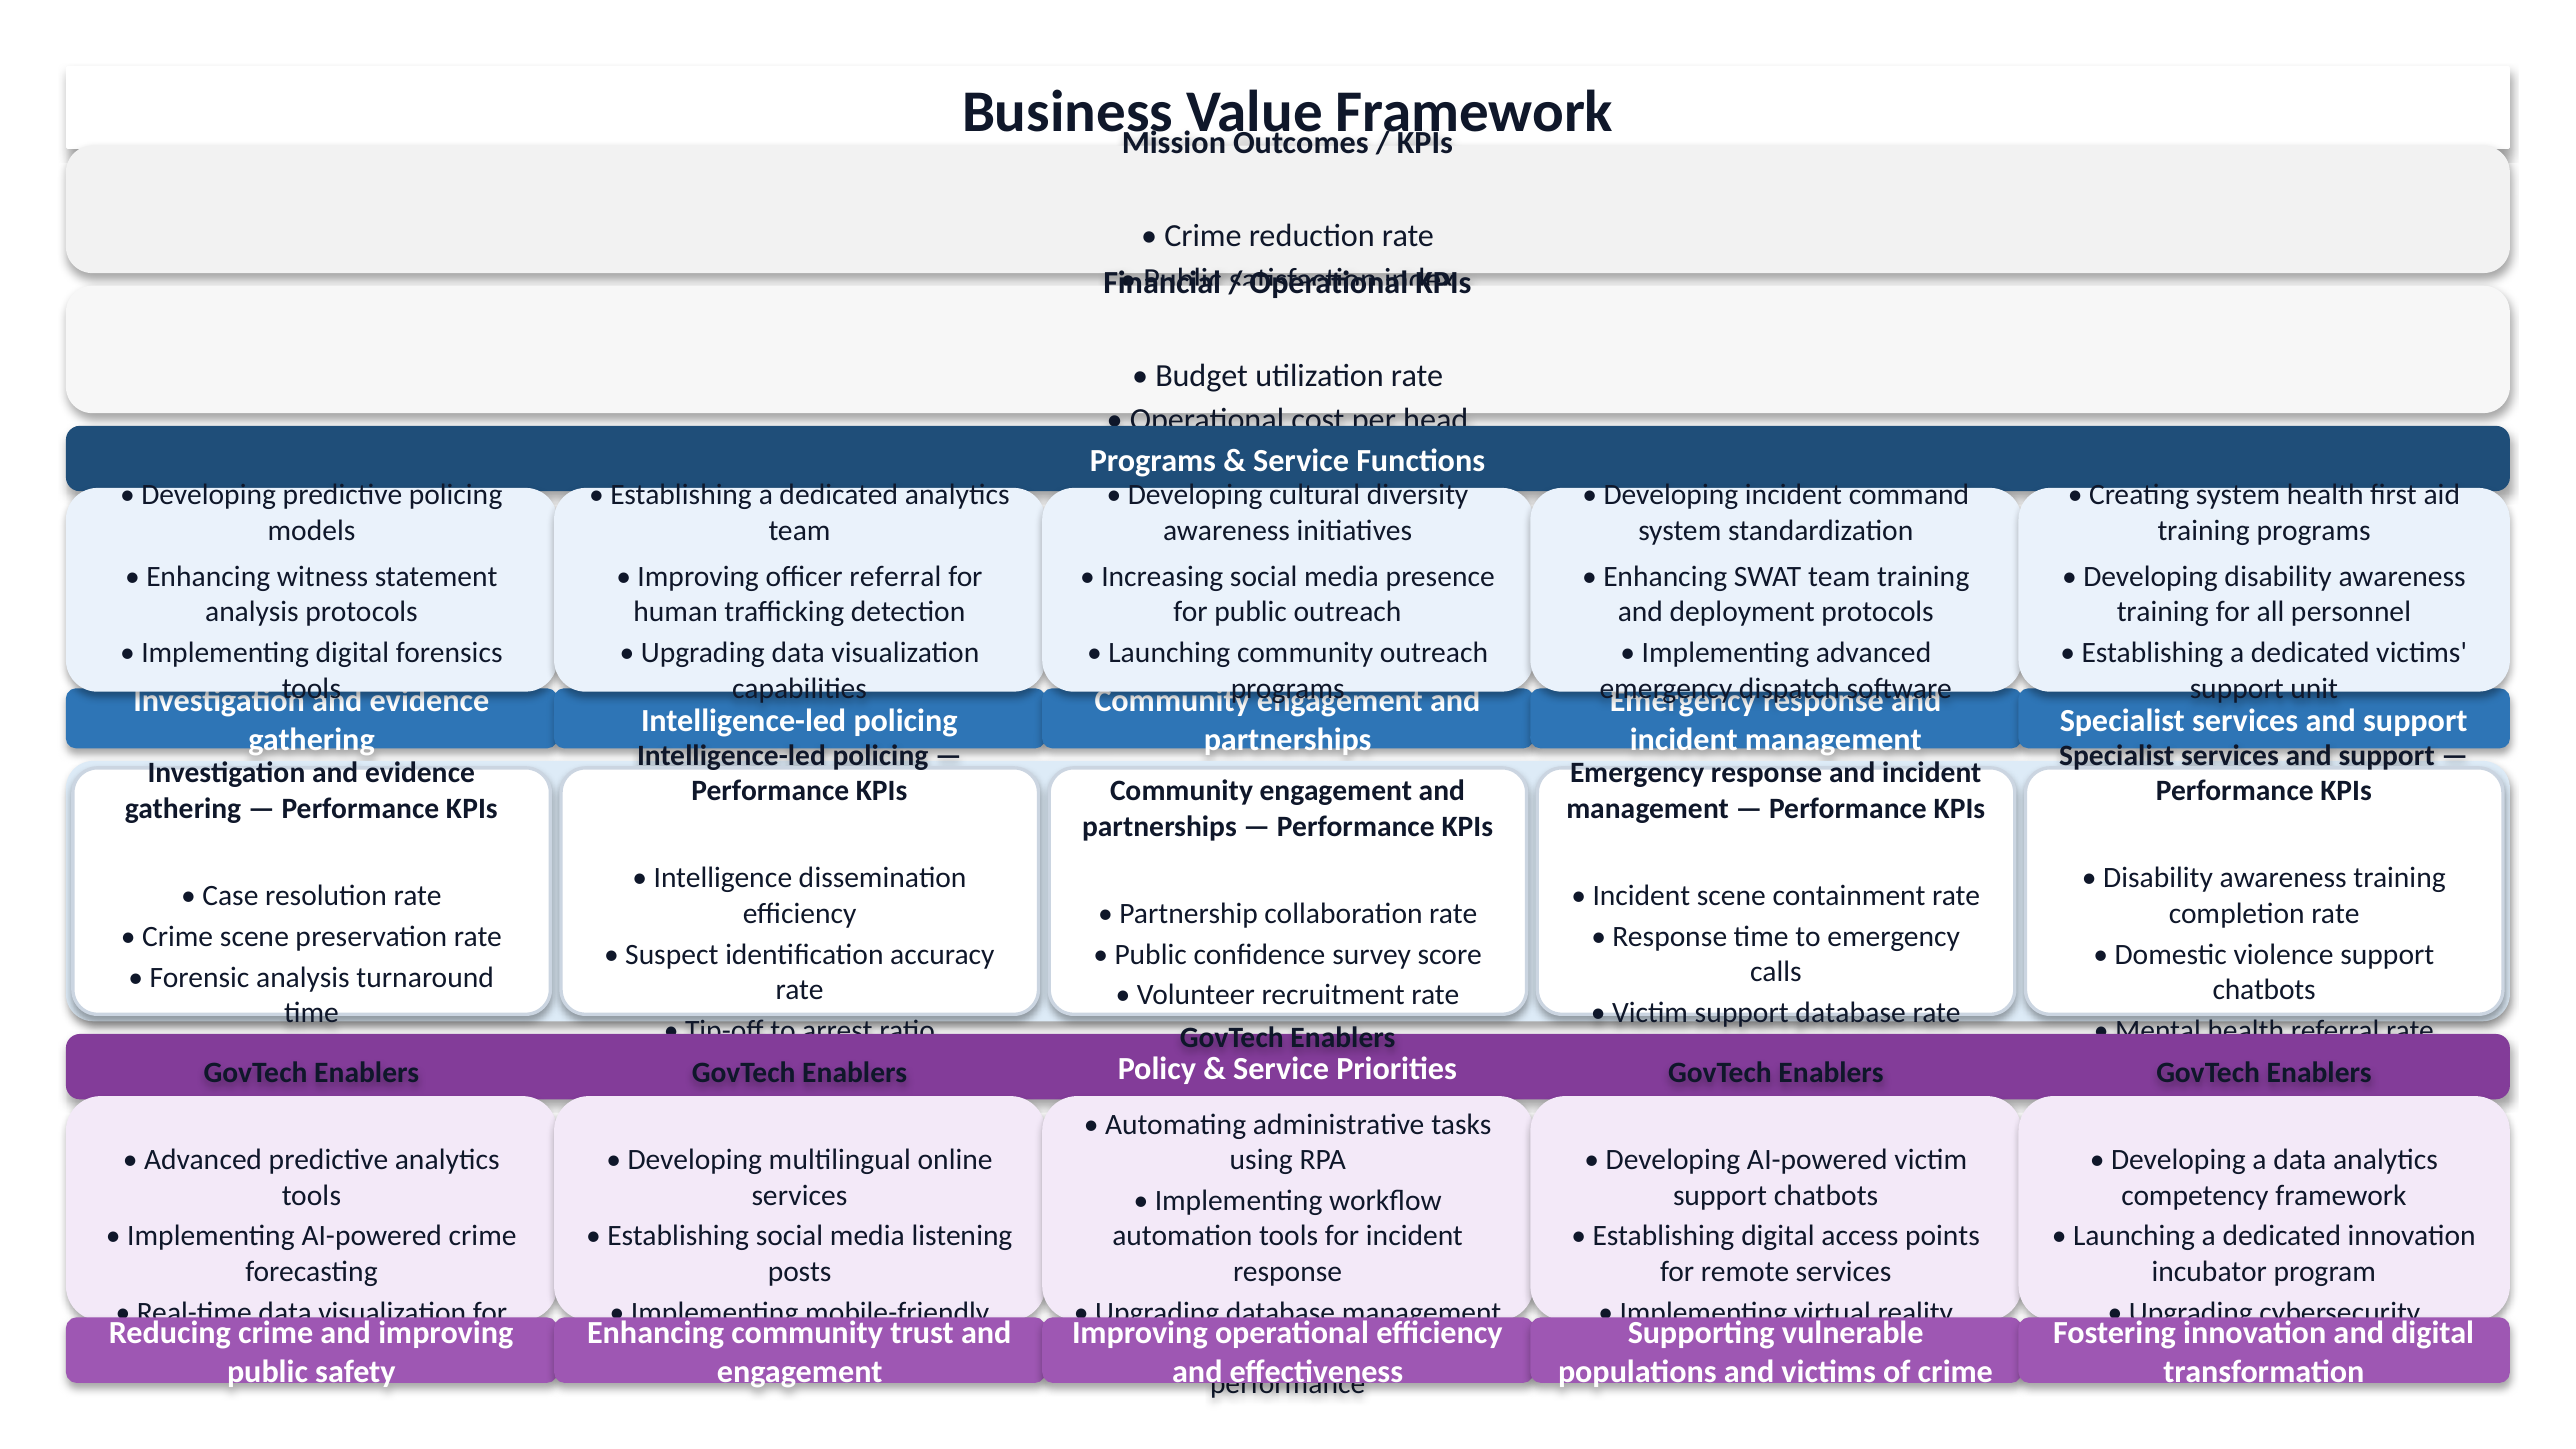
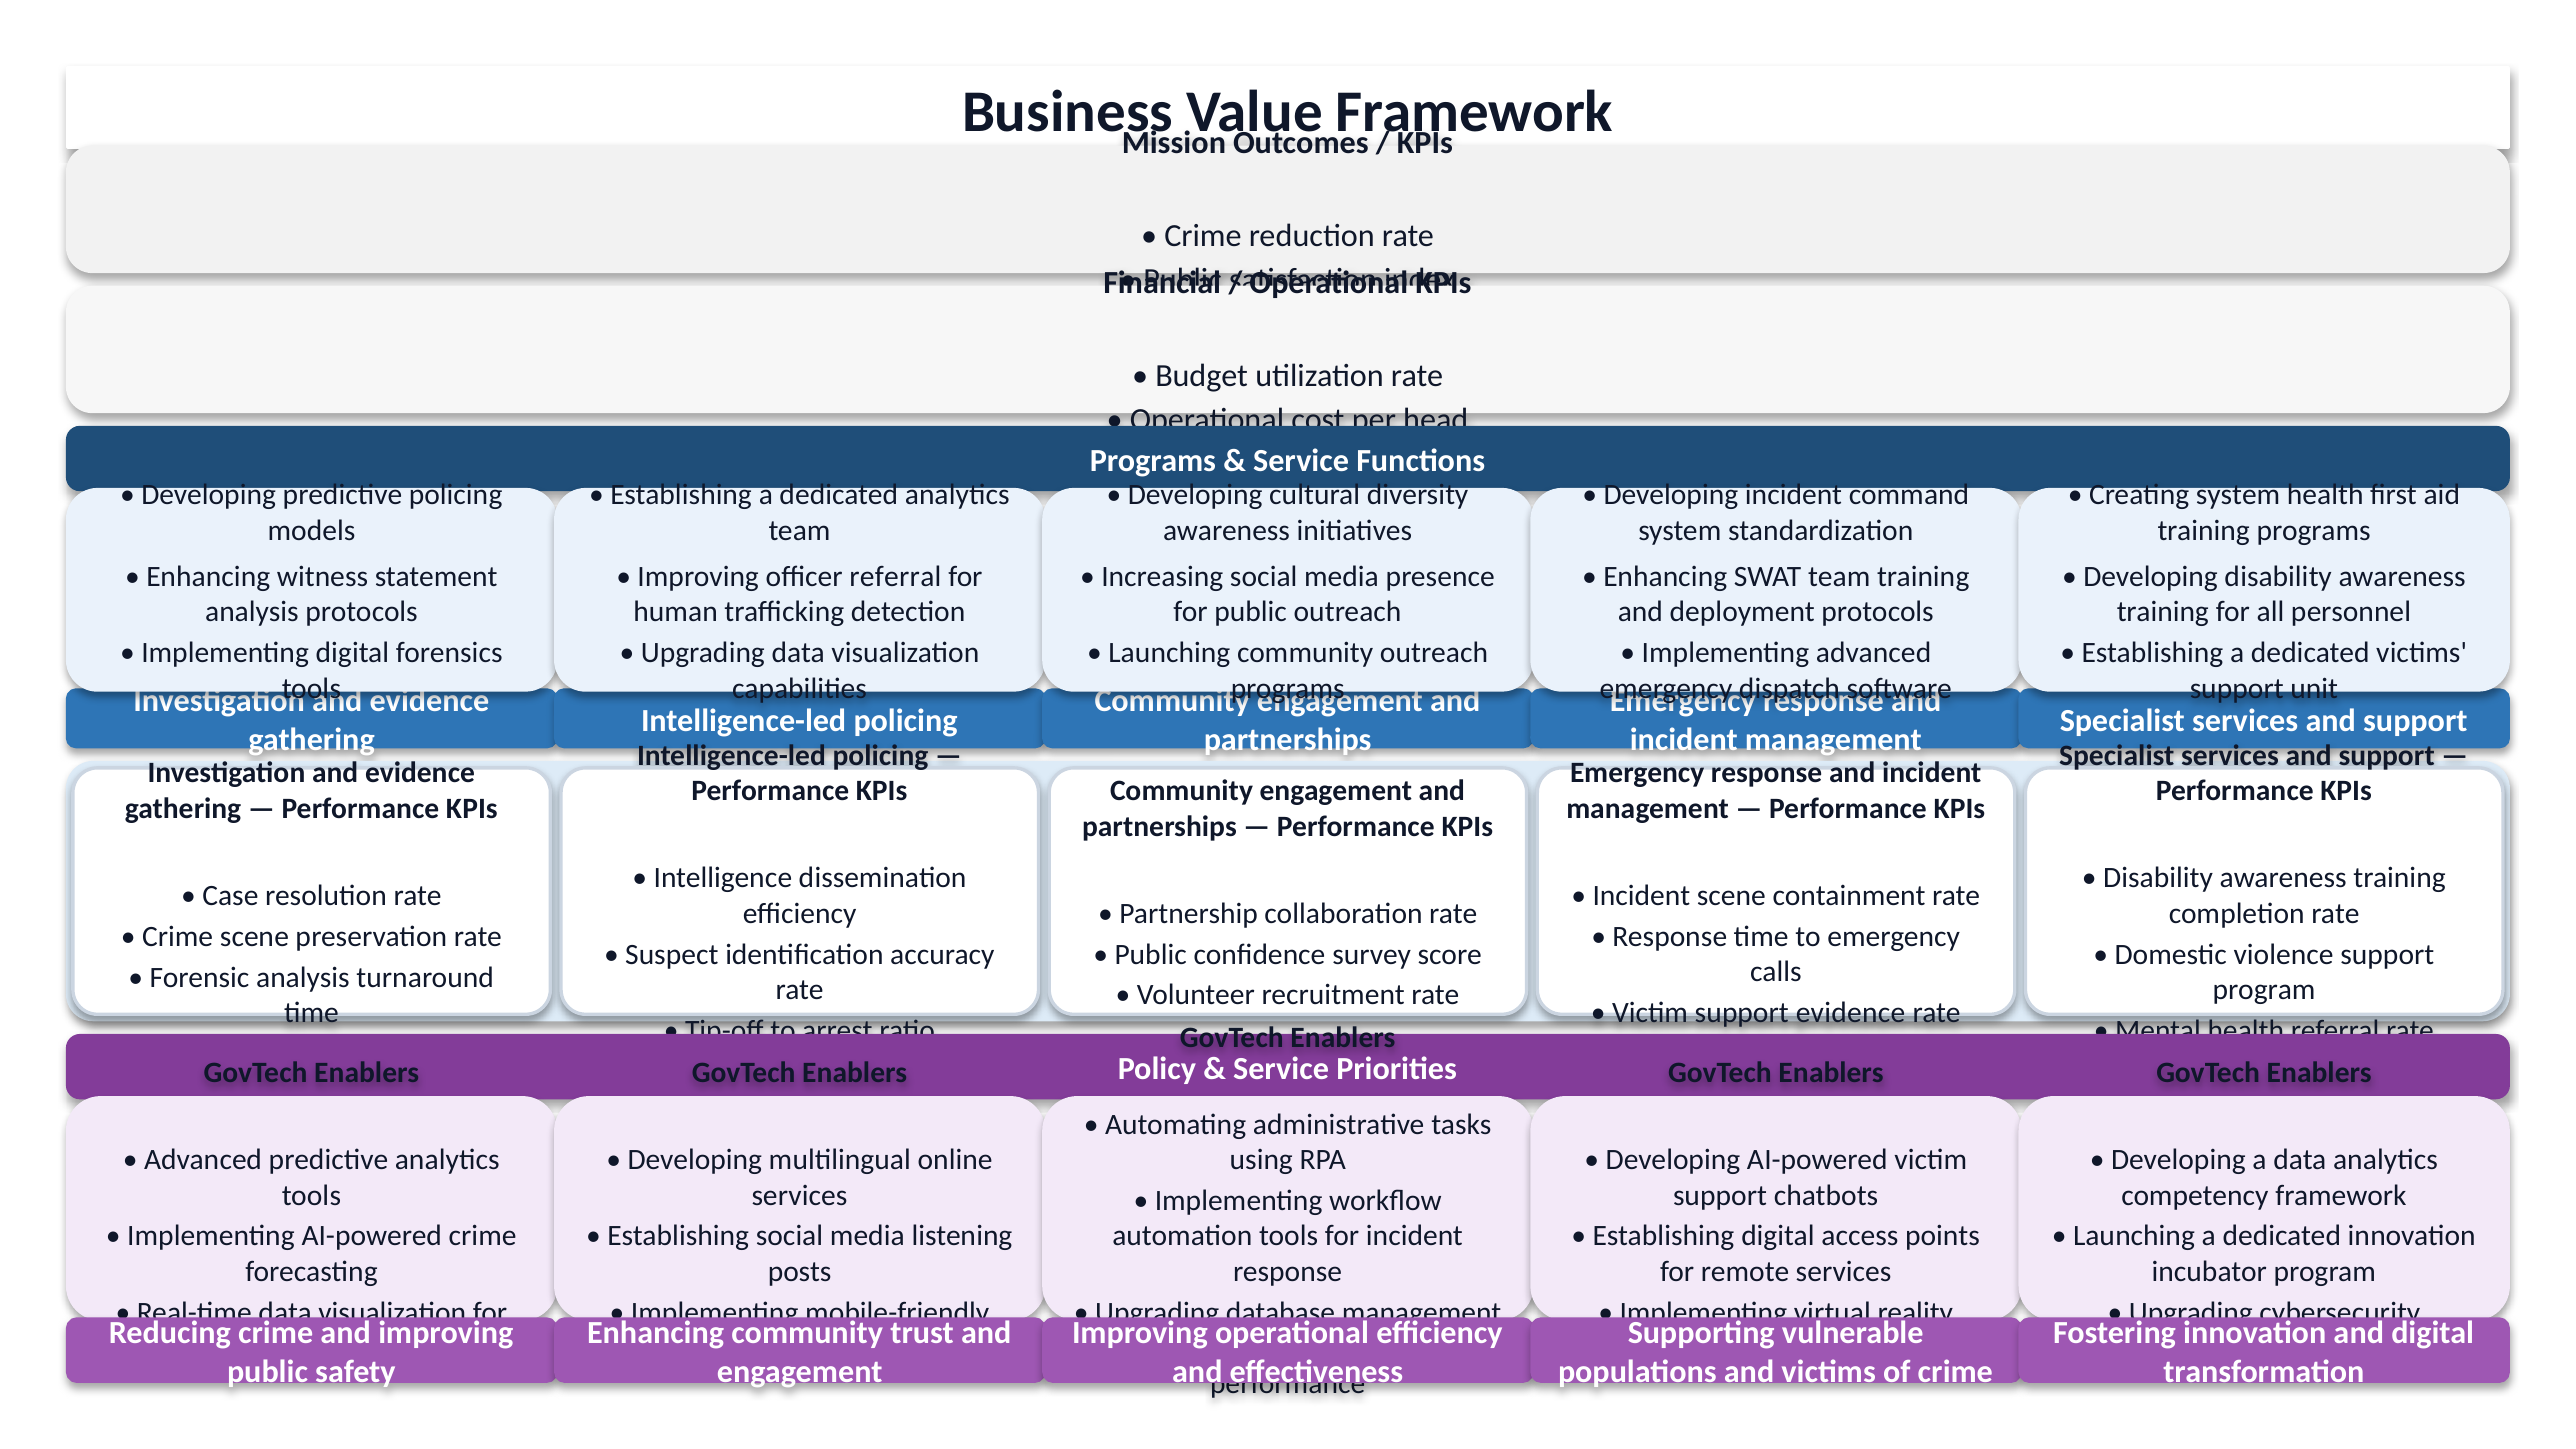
chatbots: chatbots -> program (2264, 990)
support database: database -> evidence (1851, 1013)
